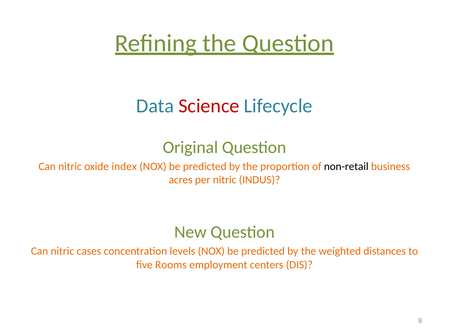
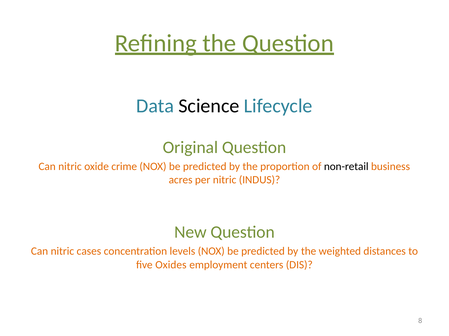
Science colour: red -> black (209, 106)
index: index -> crime (124, 167)
Rooms: Rooms -> Oxides (171, 265)
